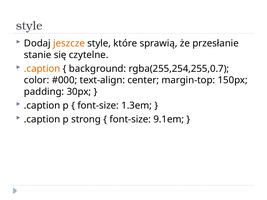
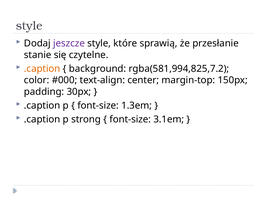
jeszcze colour: orange -> purple (69, 43)
rgba(255,254,255,0.7: rgba(255,254,255,0.7 -> rgba(581,994,825,7.2 (179, 69)
9.1em: 9.1em -> 3.1em (169, 119)
